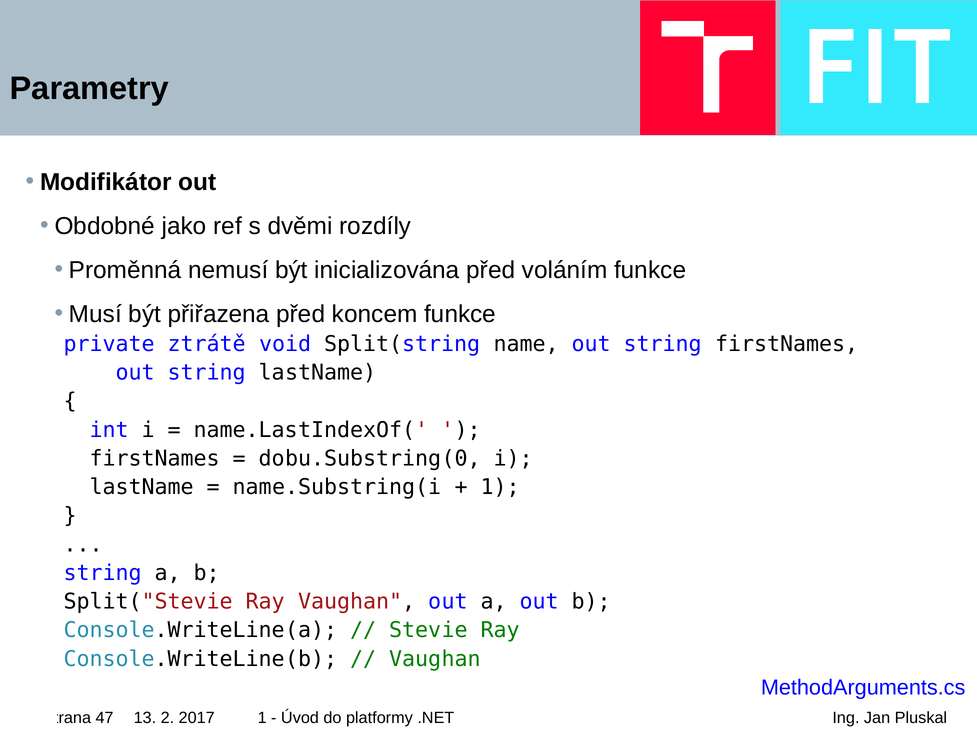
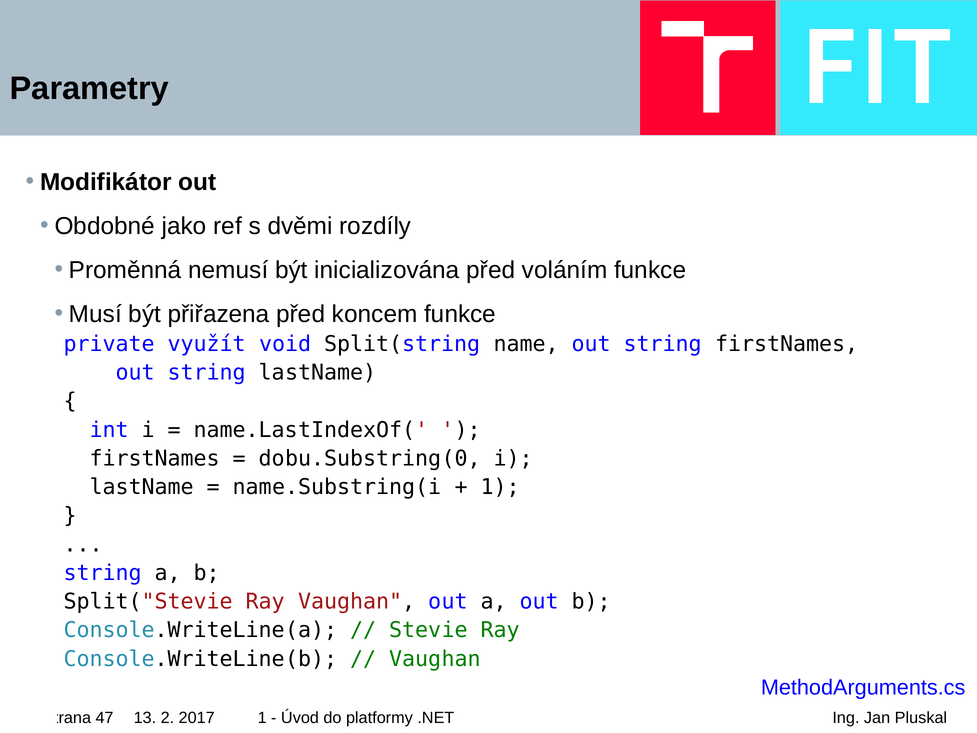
ztrátě: ztrátě -> využít (207, 344)
